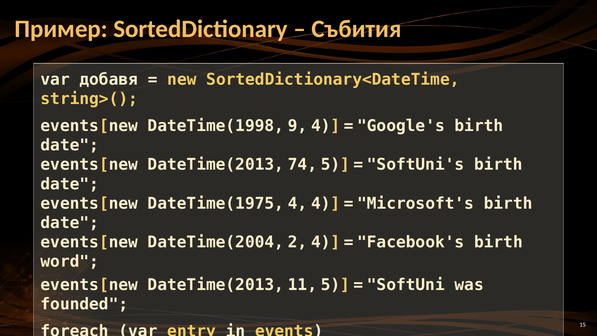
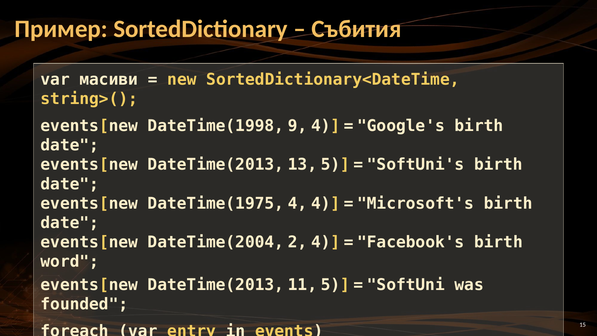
добавя: добавя -> масиви (109, 80)
74: 74 -> 13 (302, 165)
